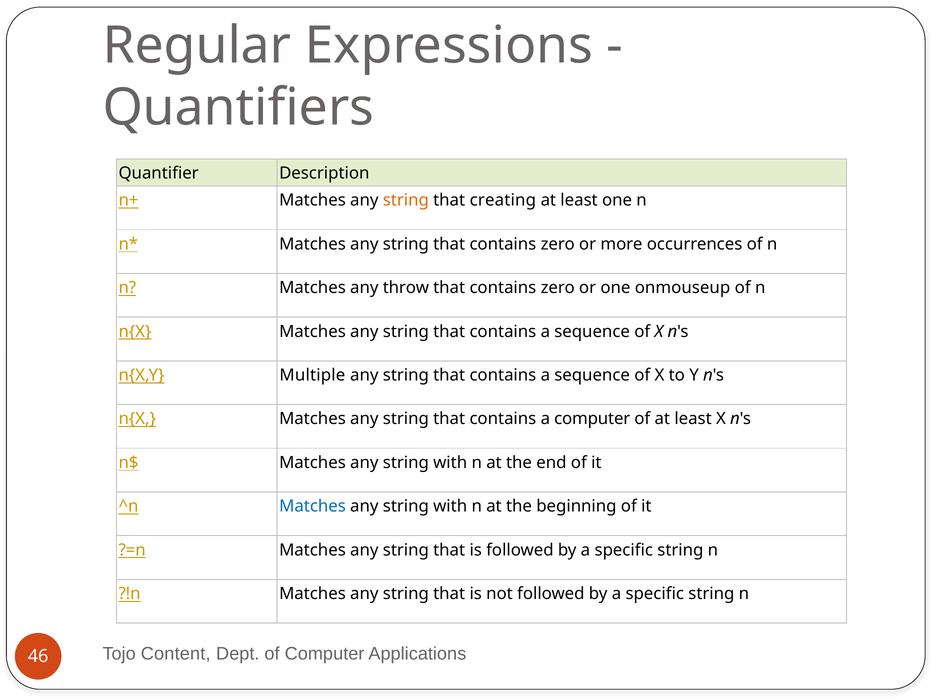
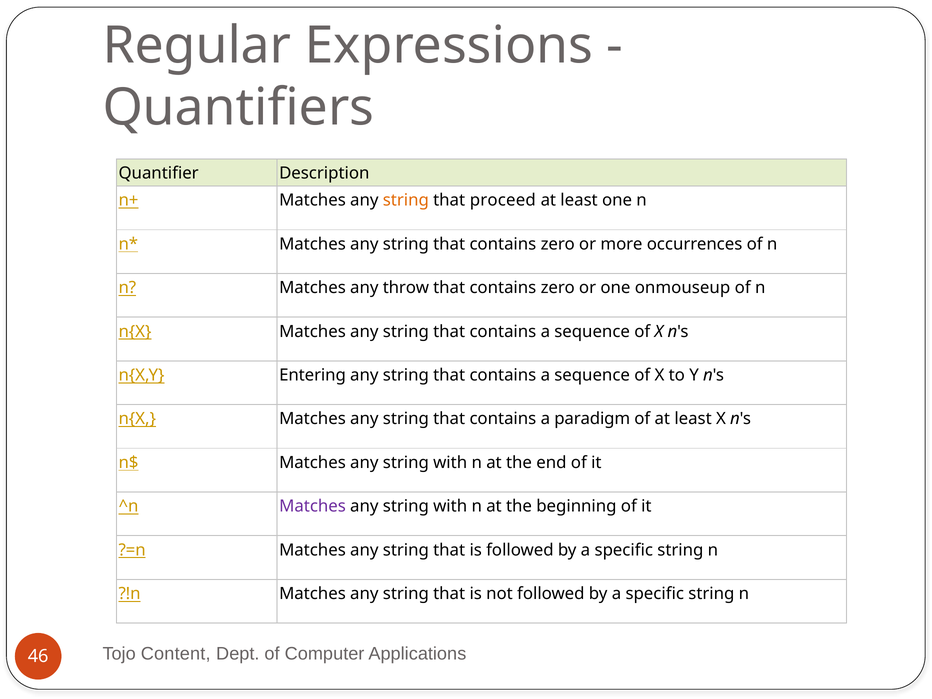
creating: creating -> proceed (503, 200)
Multiple: Multiple -> Entering (313, 375)
a computer: computer -> paradigm (592, 419)
Matches colour: blue -> purple (313, 506)
